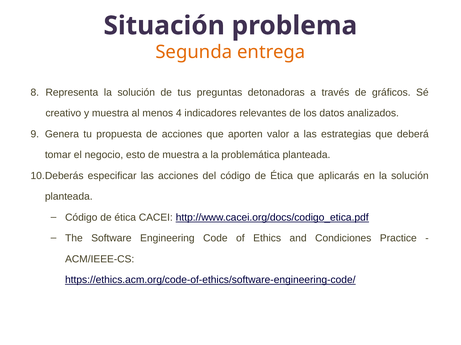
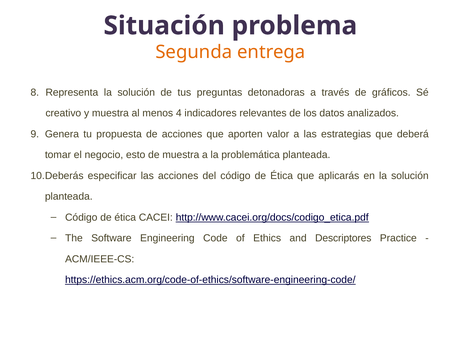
Condiciones: Condiciones -> Descriptores (343, 239)
